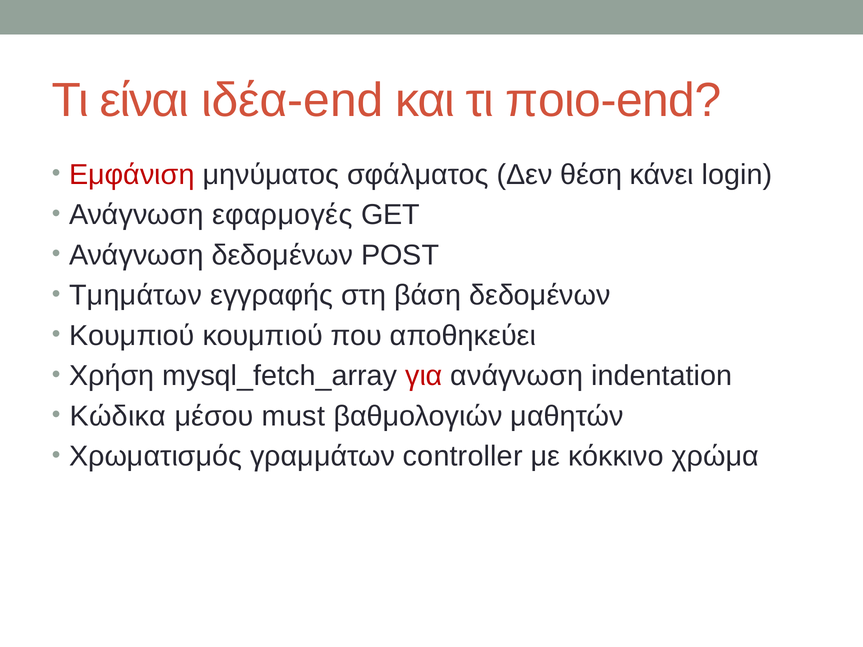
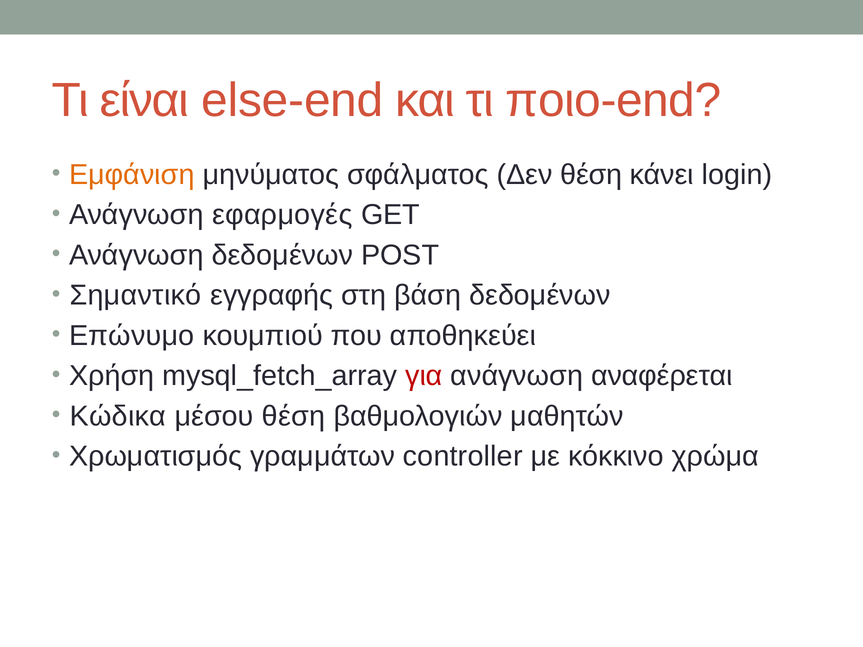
ιδέα-end: ιδέα-end -> else-end (292, 100)
Εμφάνιση colour: red -> orange (132, 175)
Τμημάτων: Τμημάτων -> Σημαντικό (135, 295)
Κουμπιού: Κουμπιού -> Επώνυμο (132, 336)
indentation: indentation -> αναφέρεται (662, 376)
μέσου must: must -> θέση (293, 416)
